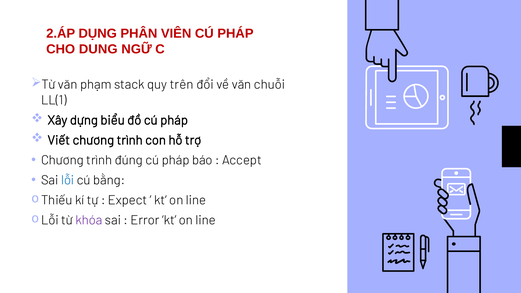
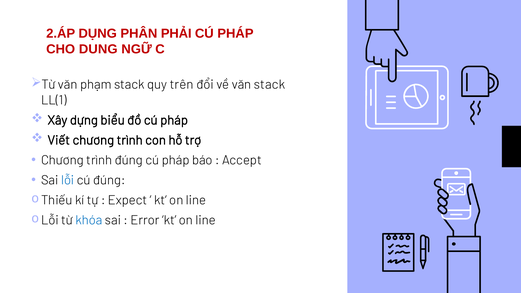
VIÊN: VIÊN -> PHẢI (176, 33)
văn chuỗi: chuỗi -> stack (270, 85)
cú bằng: bằng -> đúng (109, 180)
khóa colour: purple -> blue (89, 220)
